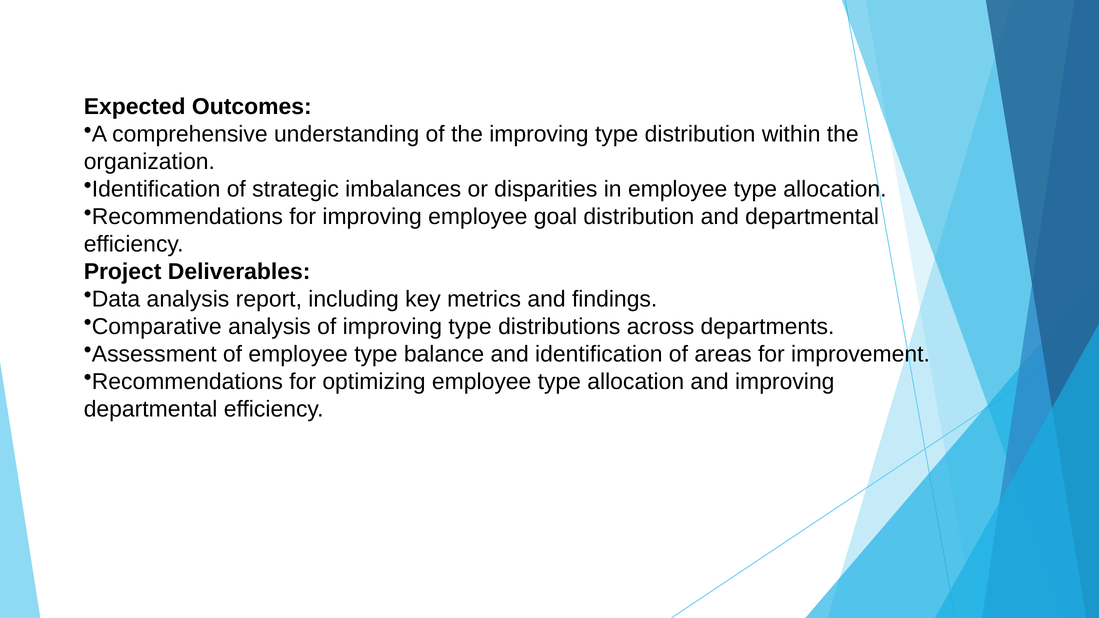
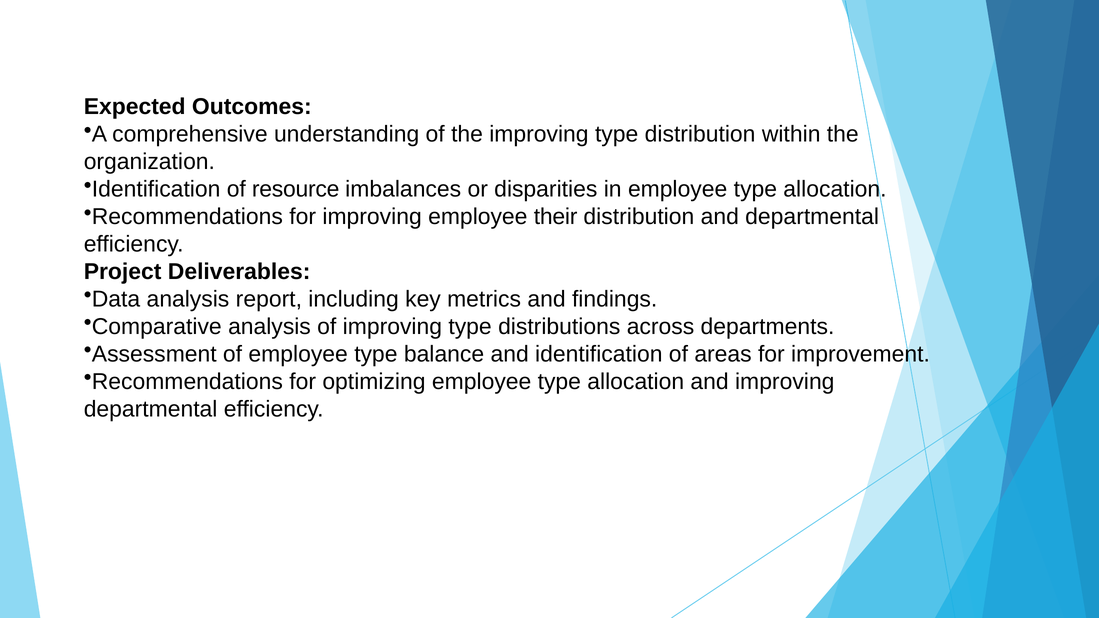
strategic: strategic -> resource (296, 189)
goal: goal -> their (556, 217)
